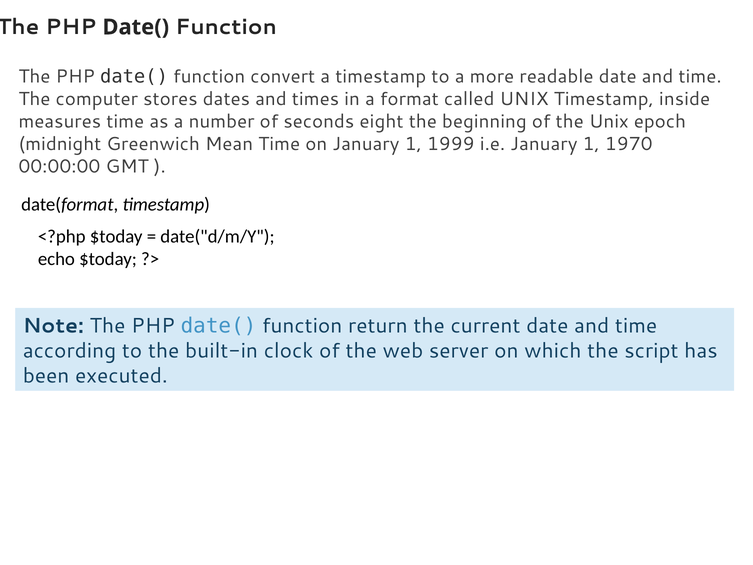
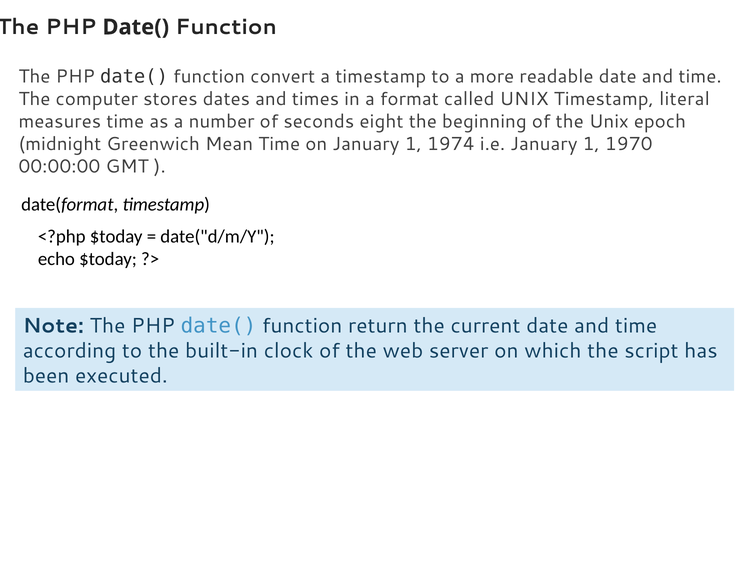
inside: inside -> literal (685, 99)
1999: 1999 -> 1974 (451, 144)
